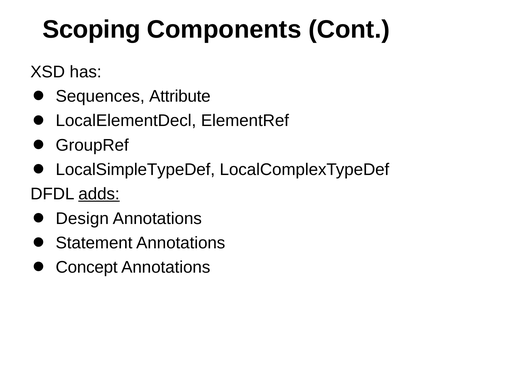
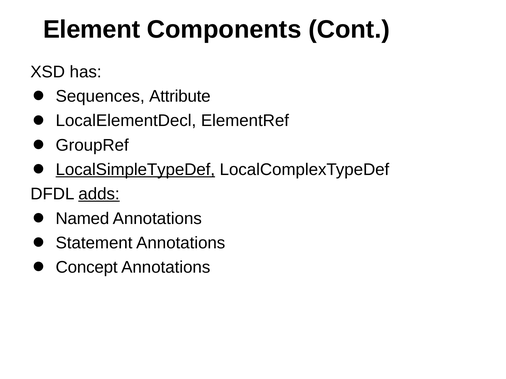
Scoping: Scoping -> Element (92, 30)
LocalSimpleTypeDef underline: none -> present (135, 170)
Design: Design -> Named (82, 219)
